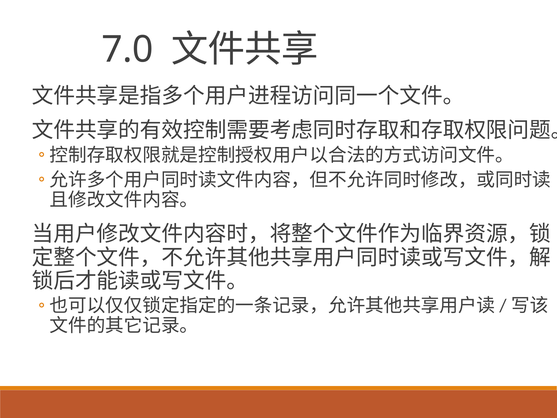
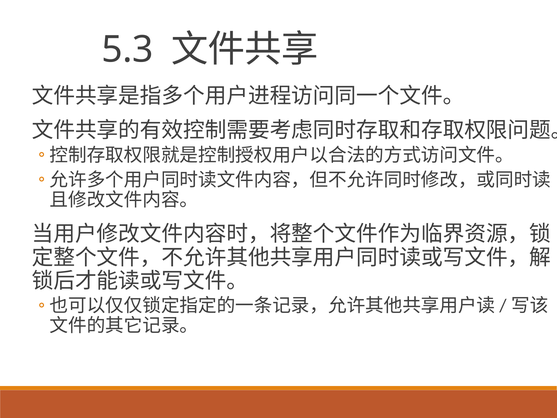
7.0: 7.0 -> 5.3 (127, 50)
